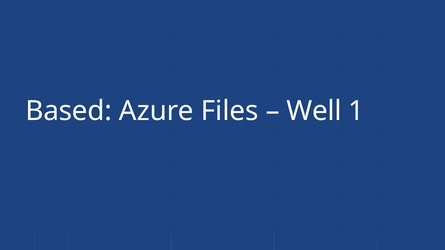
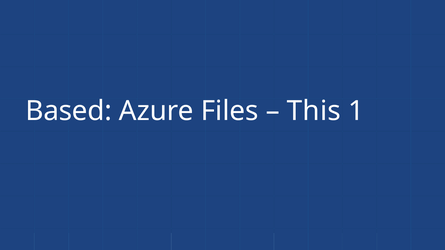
Well: Well -> This (314, 111)
